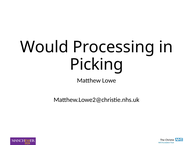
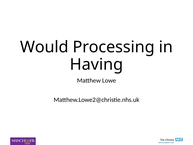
Picking: Picking -> Having (96, 64)
